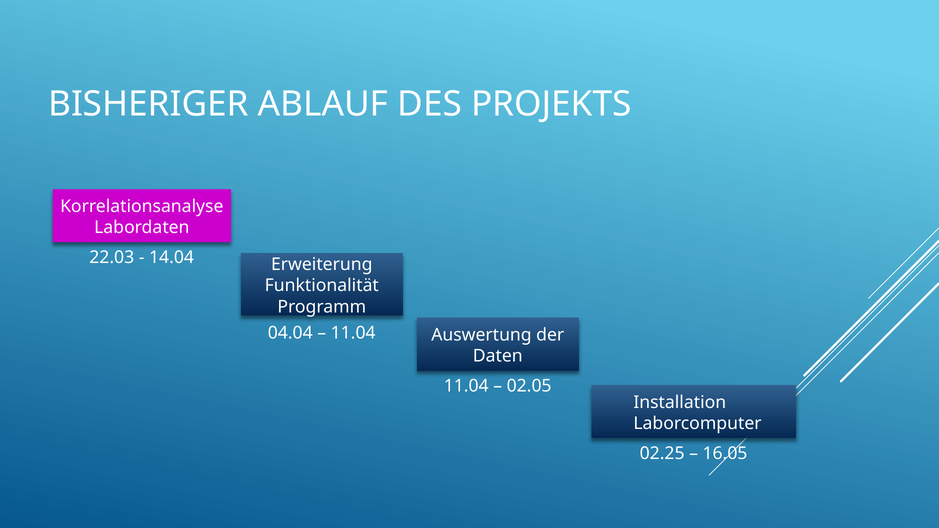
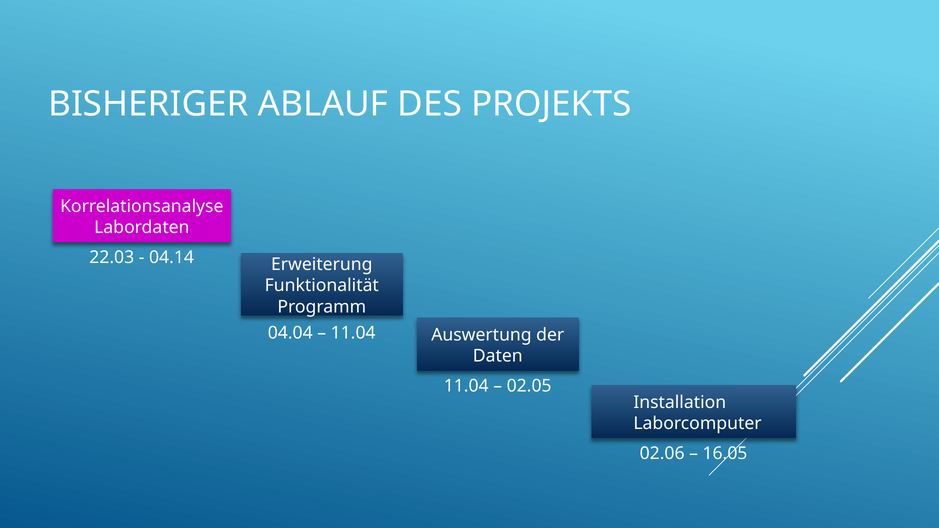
14.04: 14.04 -> 04.14 (172, 258)
02.25: 02.25 -> 02.06 (662, 454)
